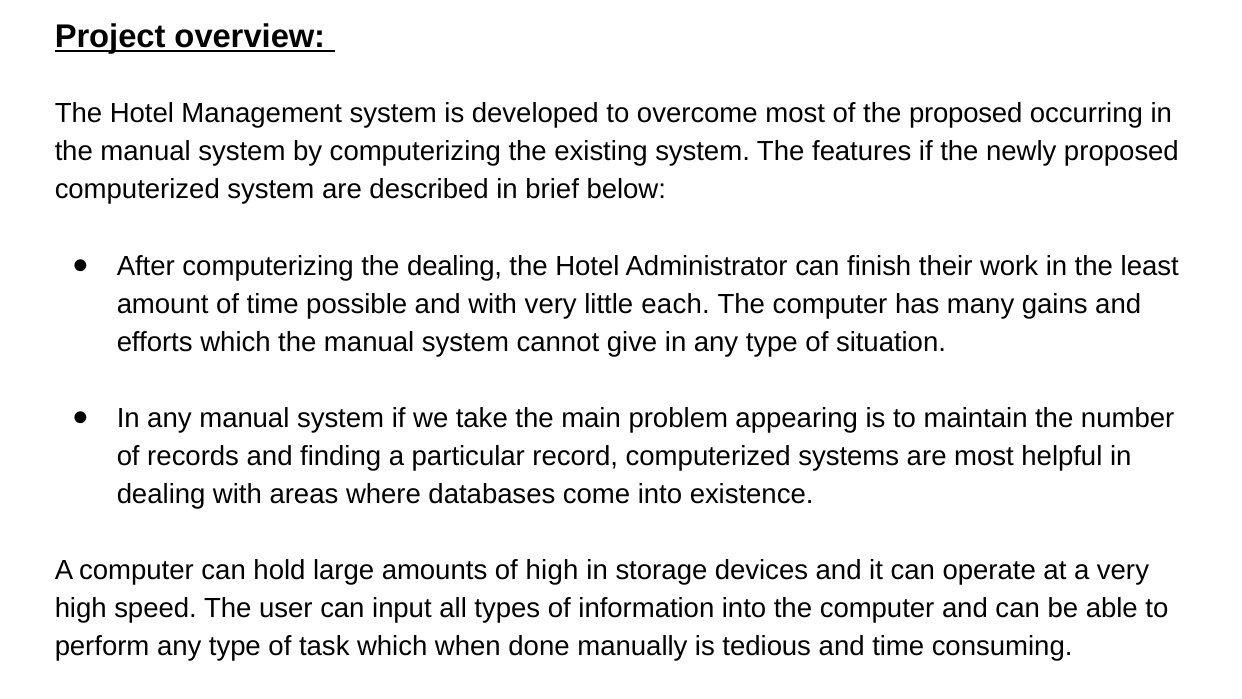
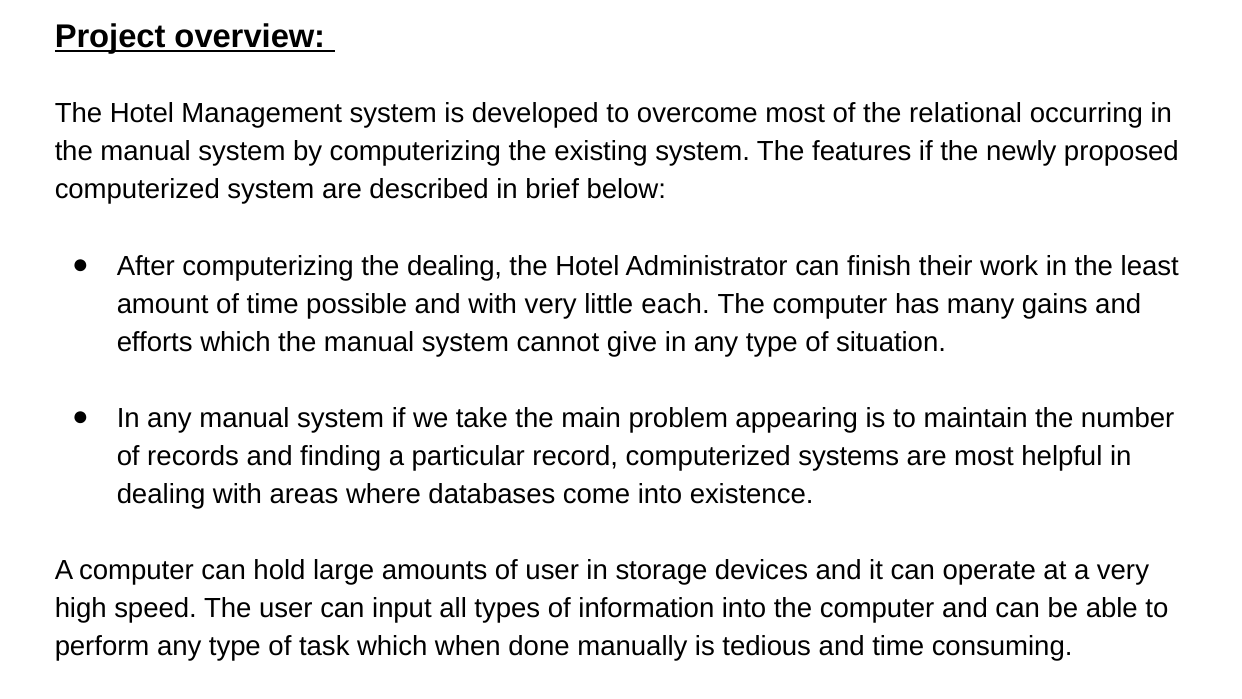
the proposed: proposed -> relational (966, 114)
of high: high -> user (552, 570)
